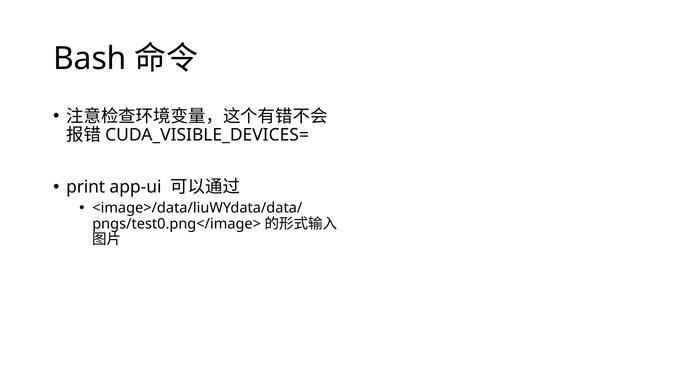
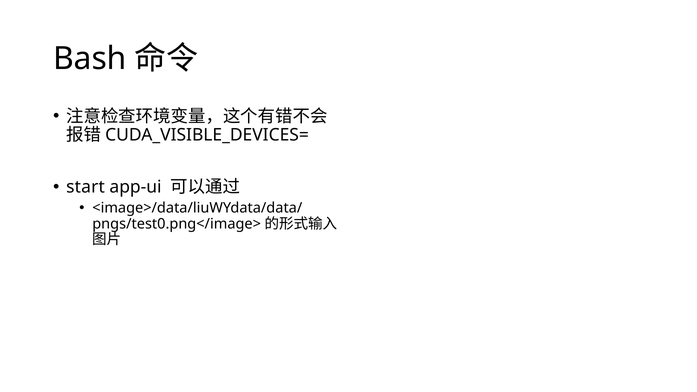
print: print -> start (86, 187)
